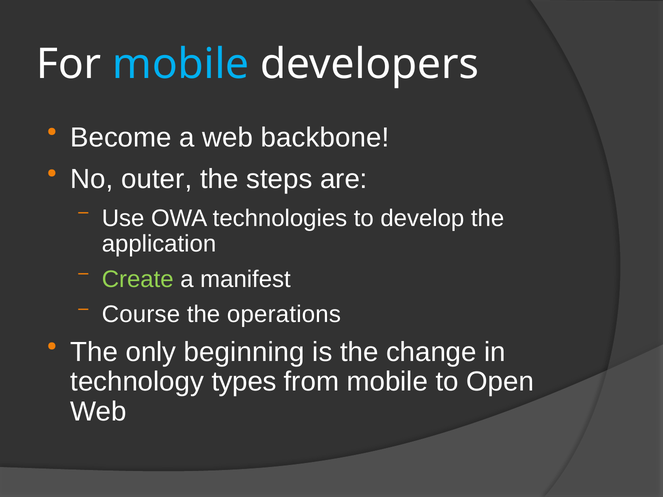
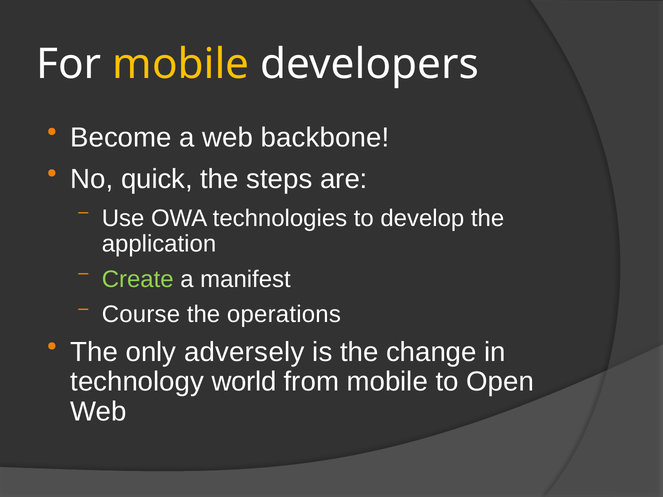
mobile colour: light blue -> yellow (181, 64)
outer: outer -> quick (157, 179)
beginning: beginning -> adversely (244, 352)
types: types -> world (244, 382)
